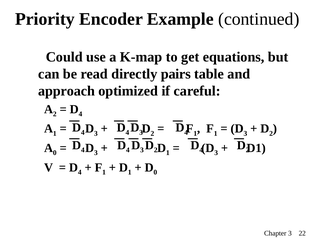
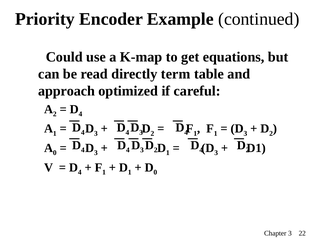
pairs: pairs -> term (176, 74)
